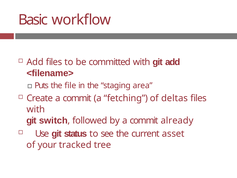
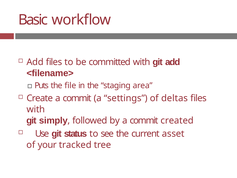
fetching: fetching -> settings (126, 98)
switch: switch -> simply (53, 120)
already: already -> created (177, 120)
